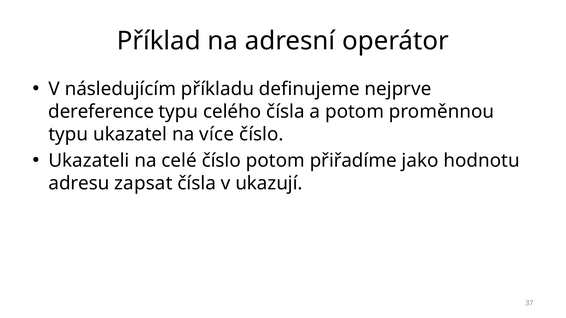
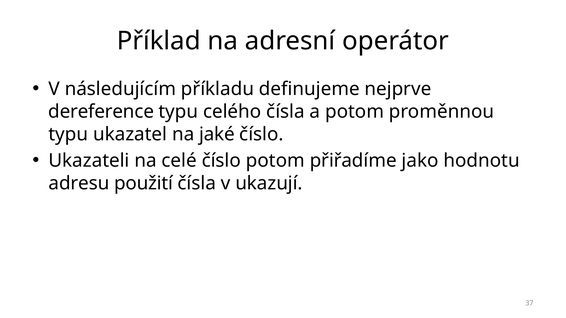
více: více -> jaké (217, 134)
zapsat: zapsat -> použití (144, 183)
